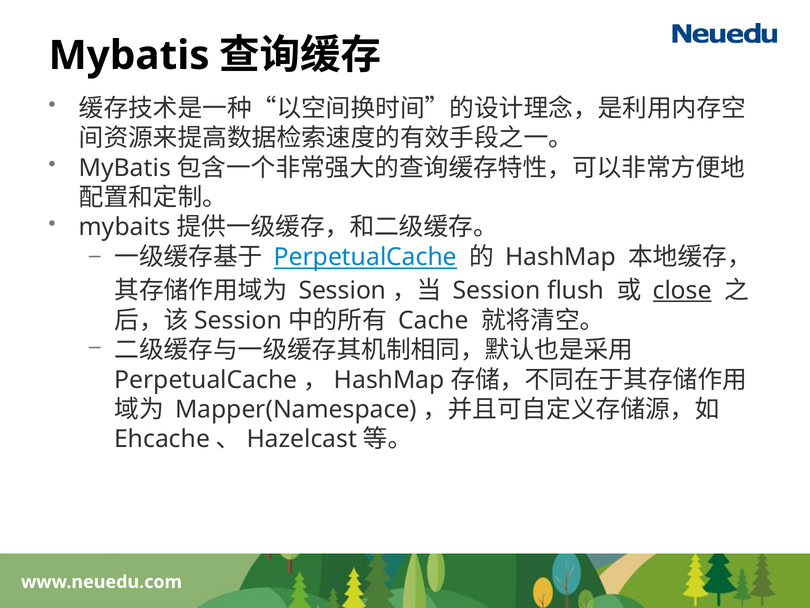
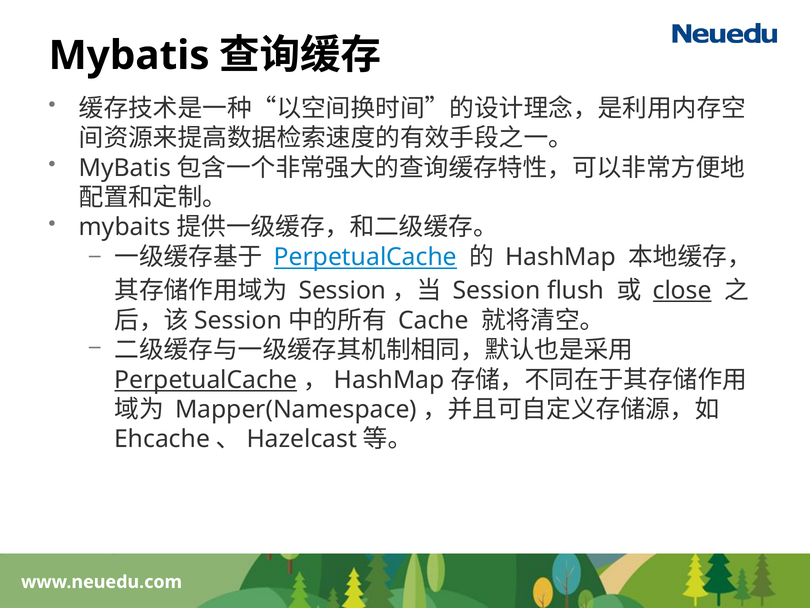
PerpetualCache underline: none -> present (206, 380)
